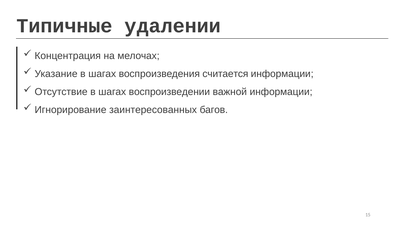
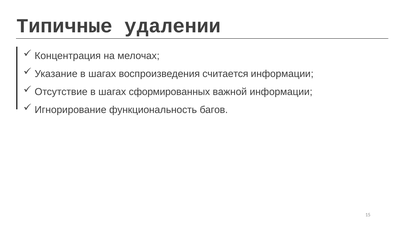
воспроизведении: воспроизведении -> сформированных (169, 92)
заинтересованных: заинтересованных -> функциональность (153, 110)
